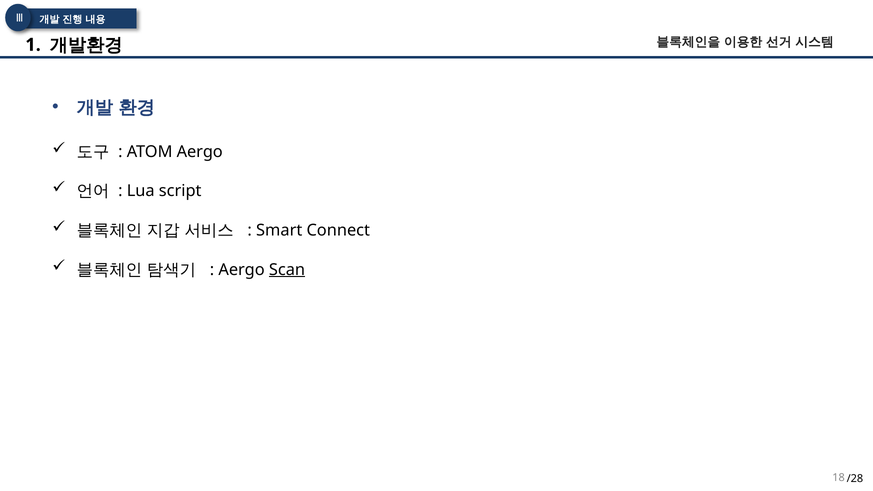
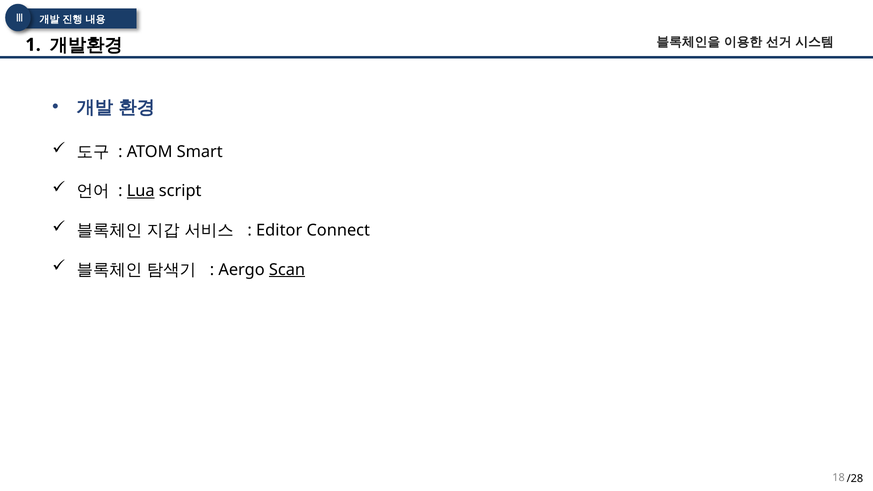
ATOM Aergo: Aergo -> Smart (200, 152)
Lua underline: none -> present (141, 191)
Smart: Smart -> Editor (279, 230)
